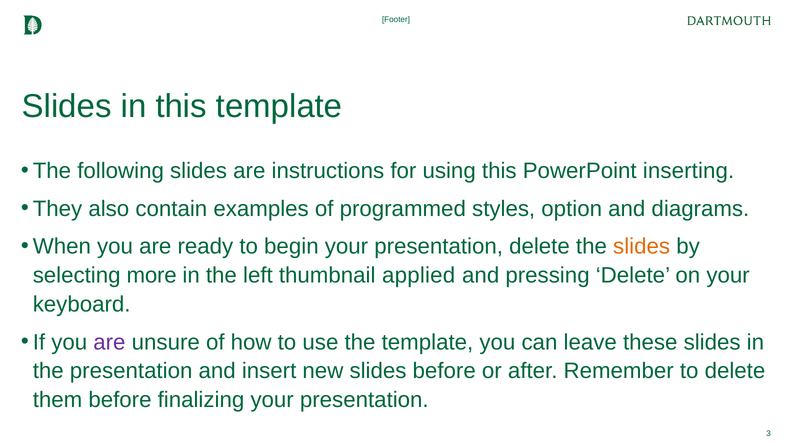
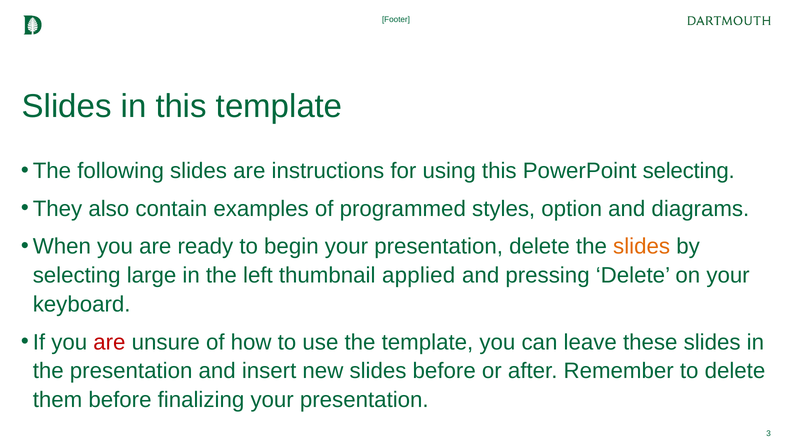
PowerPoint inserting: inserting -> selecting (689, 171)
more: more -> large (152, 275)
are colour: purple -> red (109, 342)
